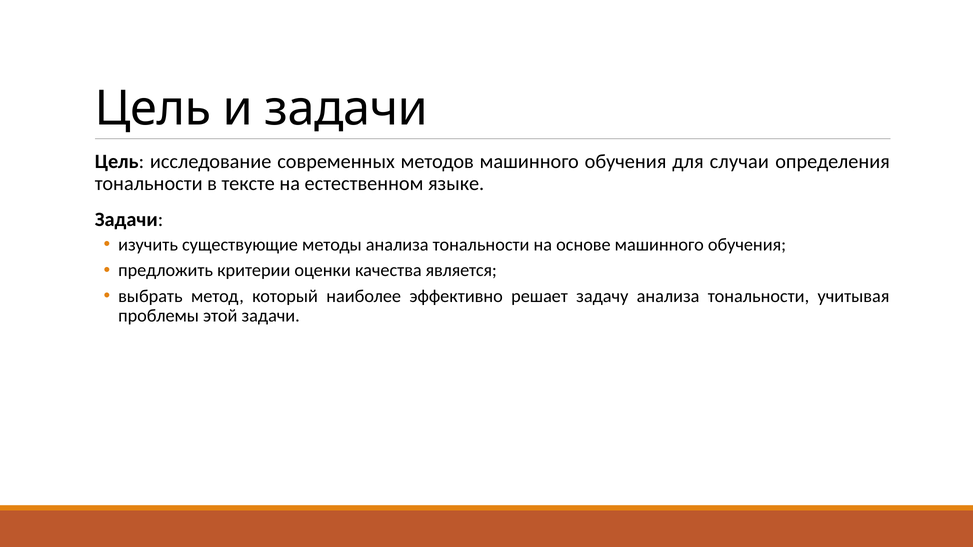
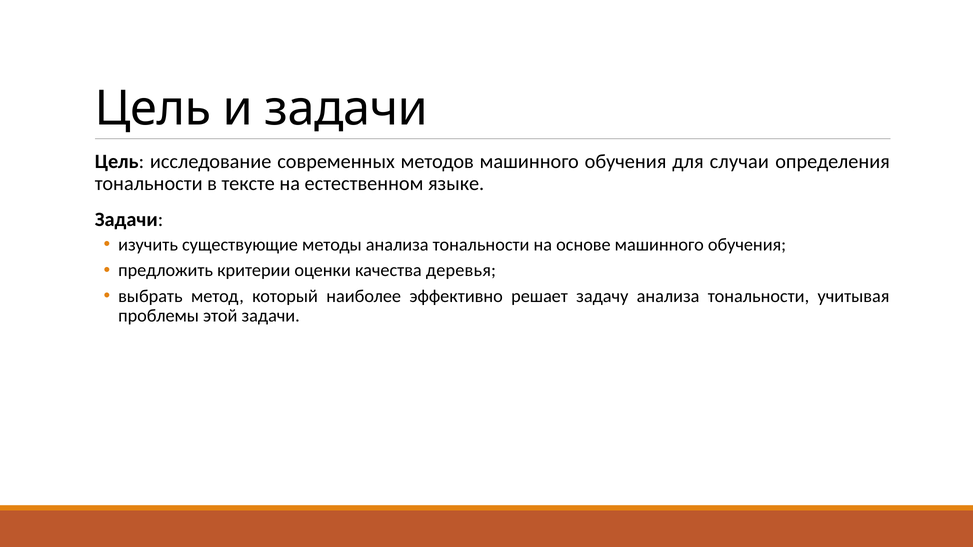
является: является -> деревья (461, 270)
